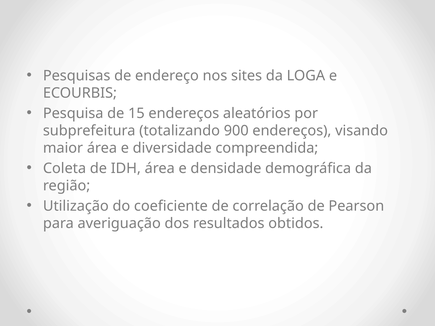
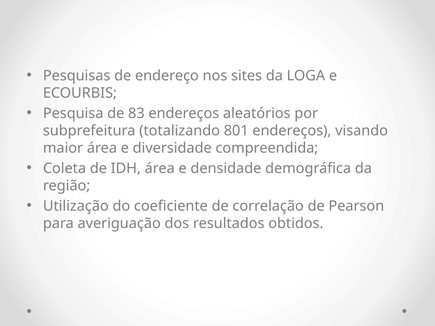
15: 15 -> 83 (136, 113)
900: 900 -> 801 (236, 131)
